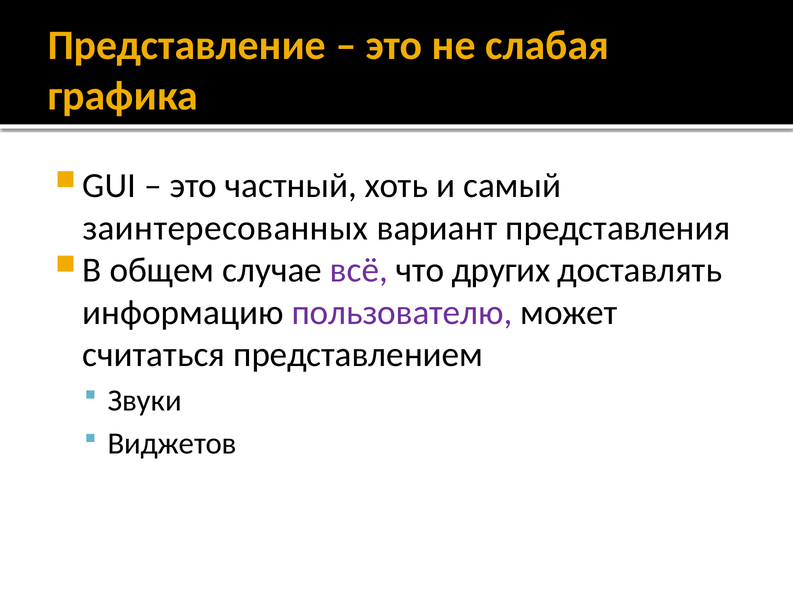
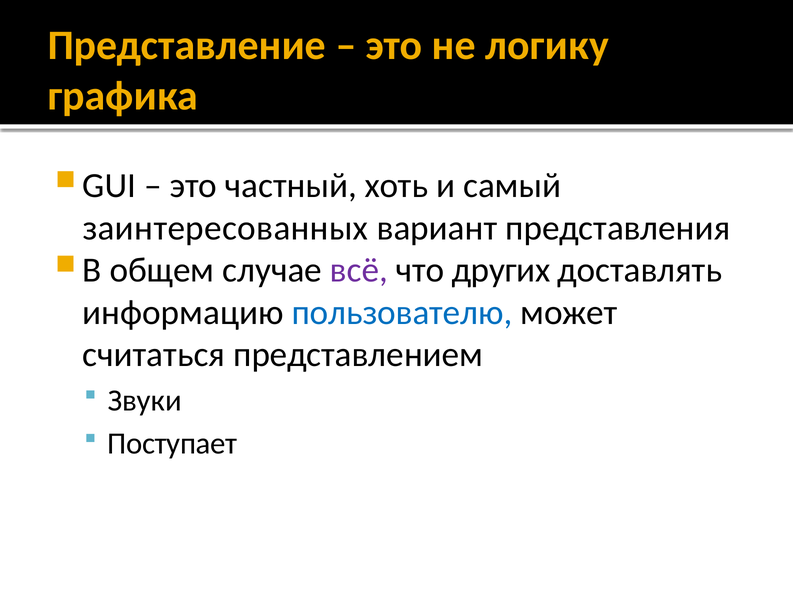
слабая: слабая -> логику (547, 46)
пользователю colour: purple -> blue (402, 312)
Виджетов: Виджетов -> Поступает (172, 443)
